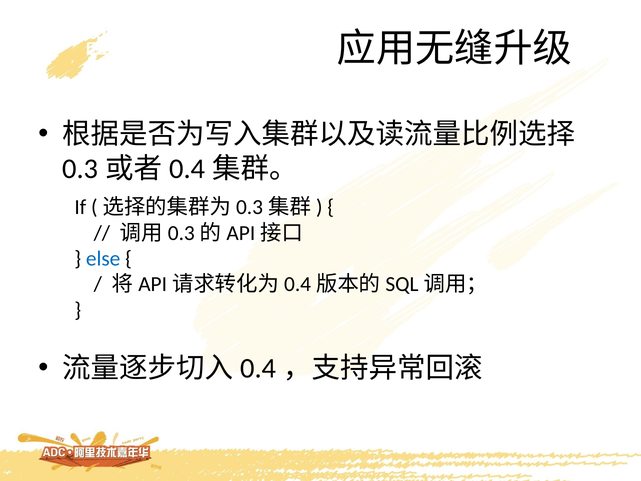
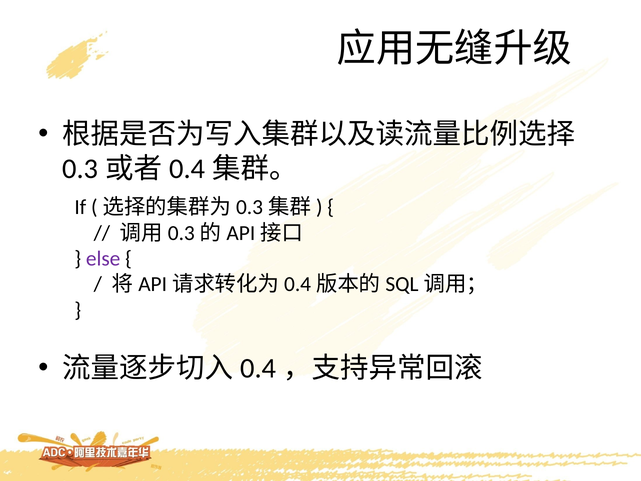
else colour: blue -> purple (103, 259)
